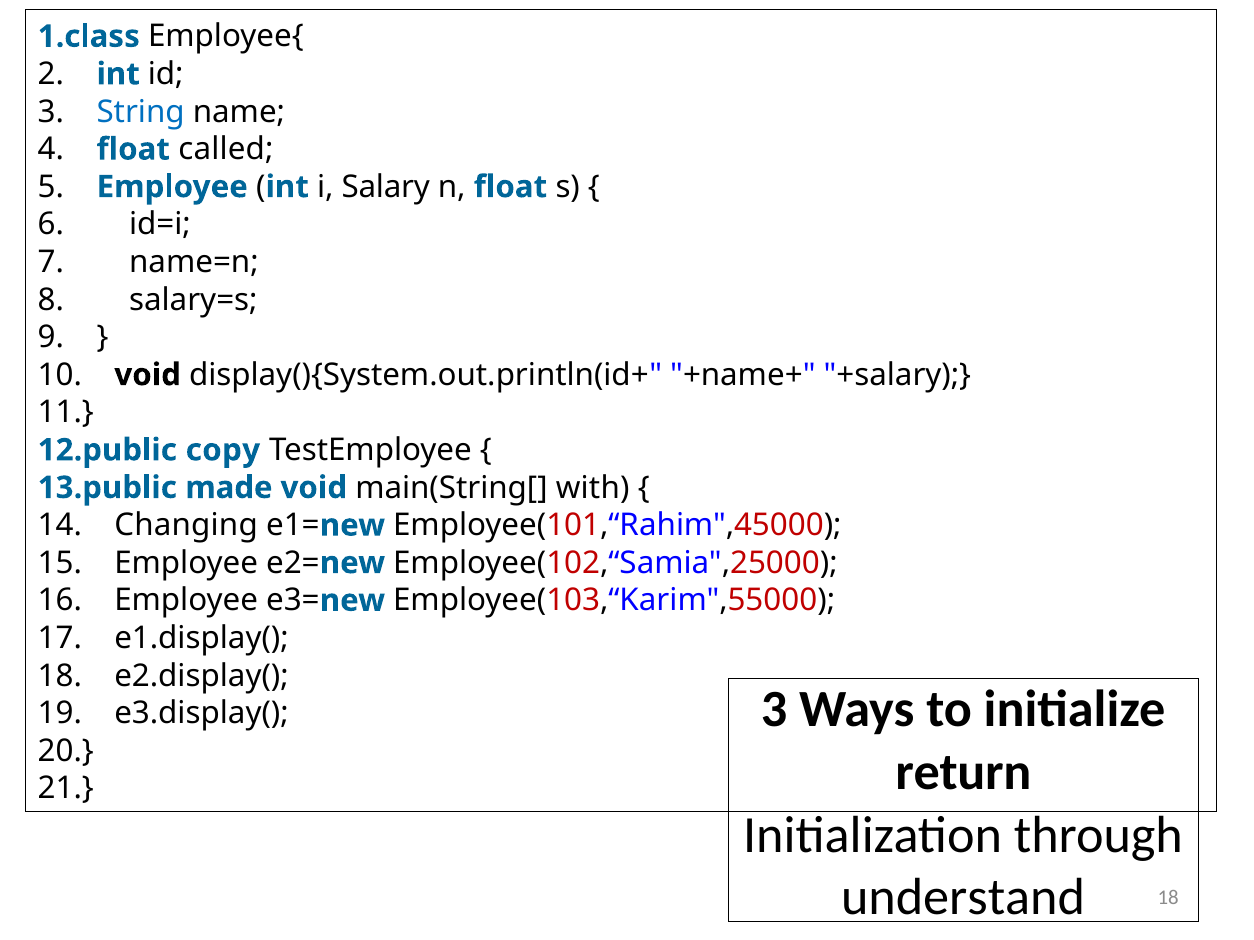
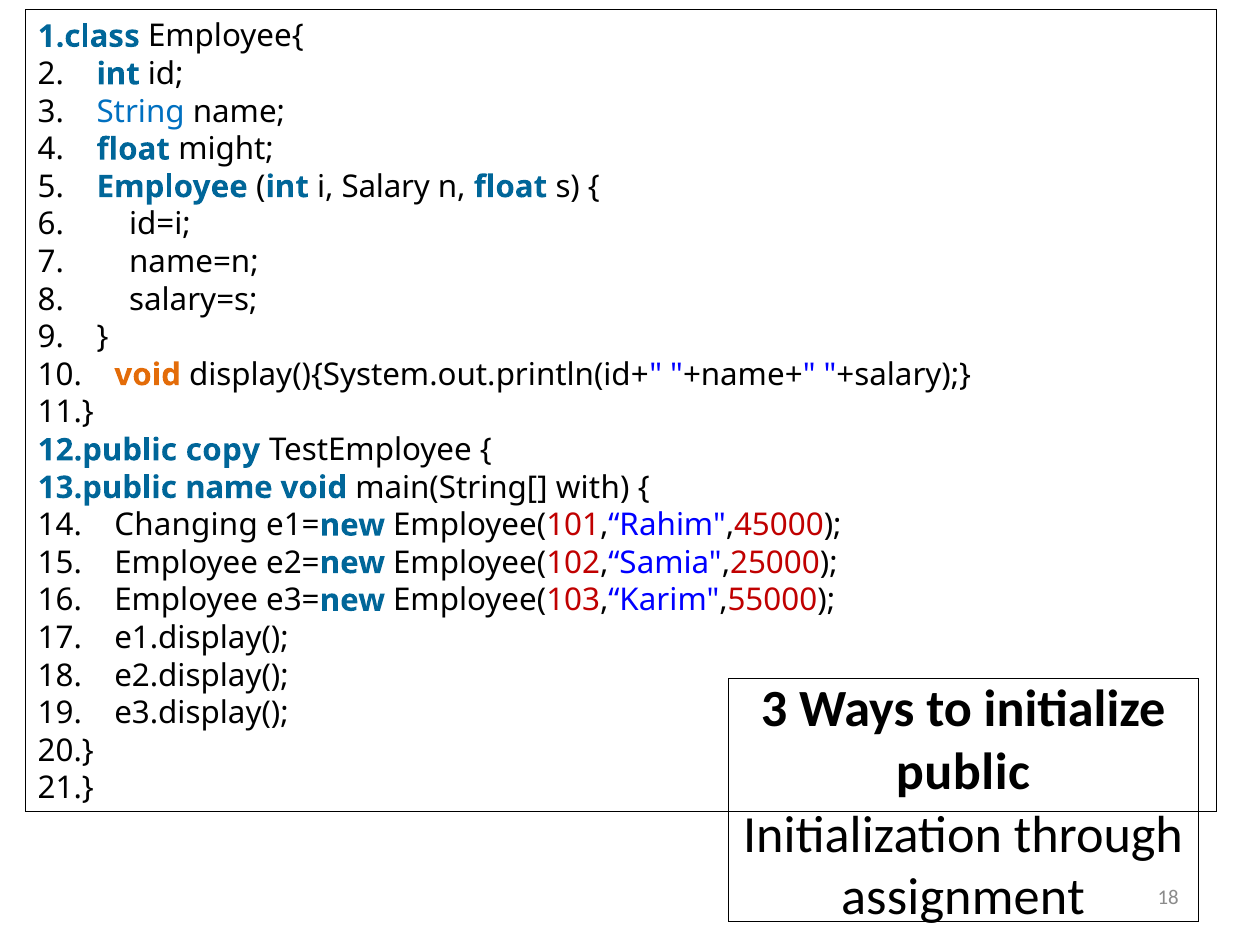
called: called -> might (226, 149)
void colour: black -> orange (148, 375)
made: made -> name (229, 488)
return: return -> public (963, 773)
understand: understand -> assignment (963, 898)
